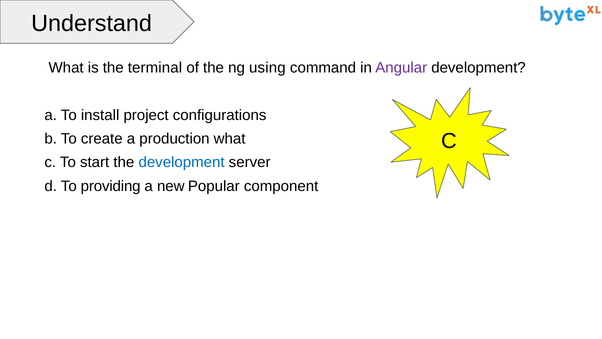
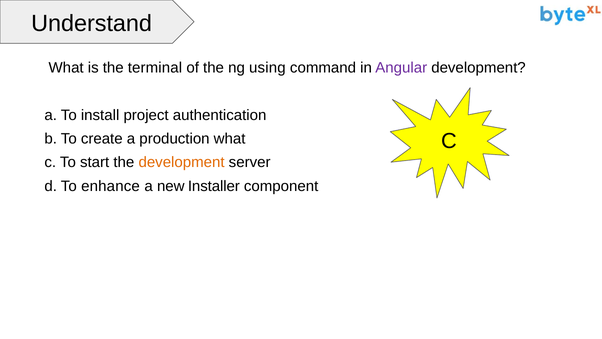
configurations: configurations -> authentication (220, 115)
development colour: blue -> orange (182, 162)
providing: providing -> enhance (111, 186)
Popular: Popular -> Installer (214, 186)
